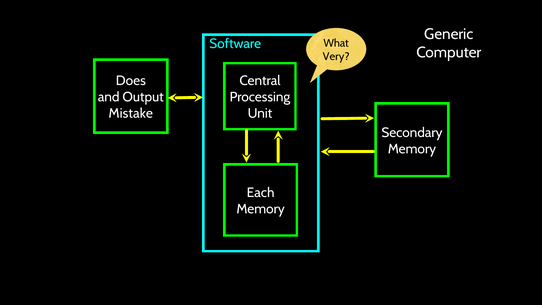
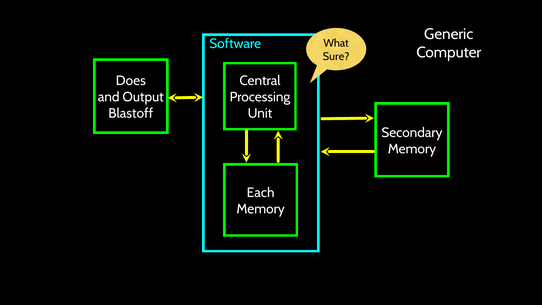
Very: Very -> Sure (336, 56)
Mistake: Mistake -> Blastoff (131, 113)
